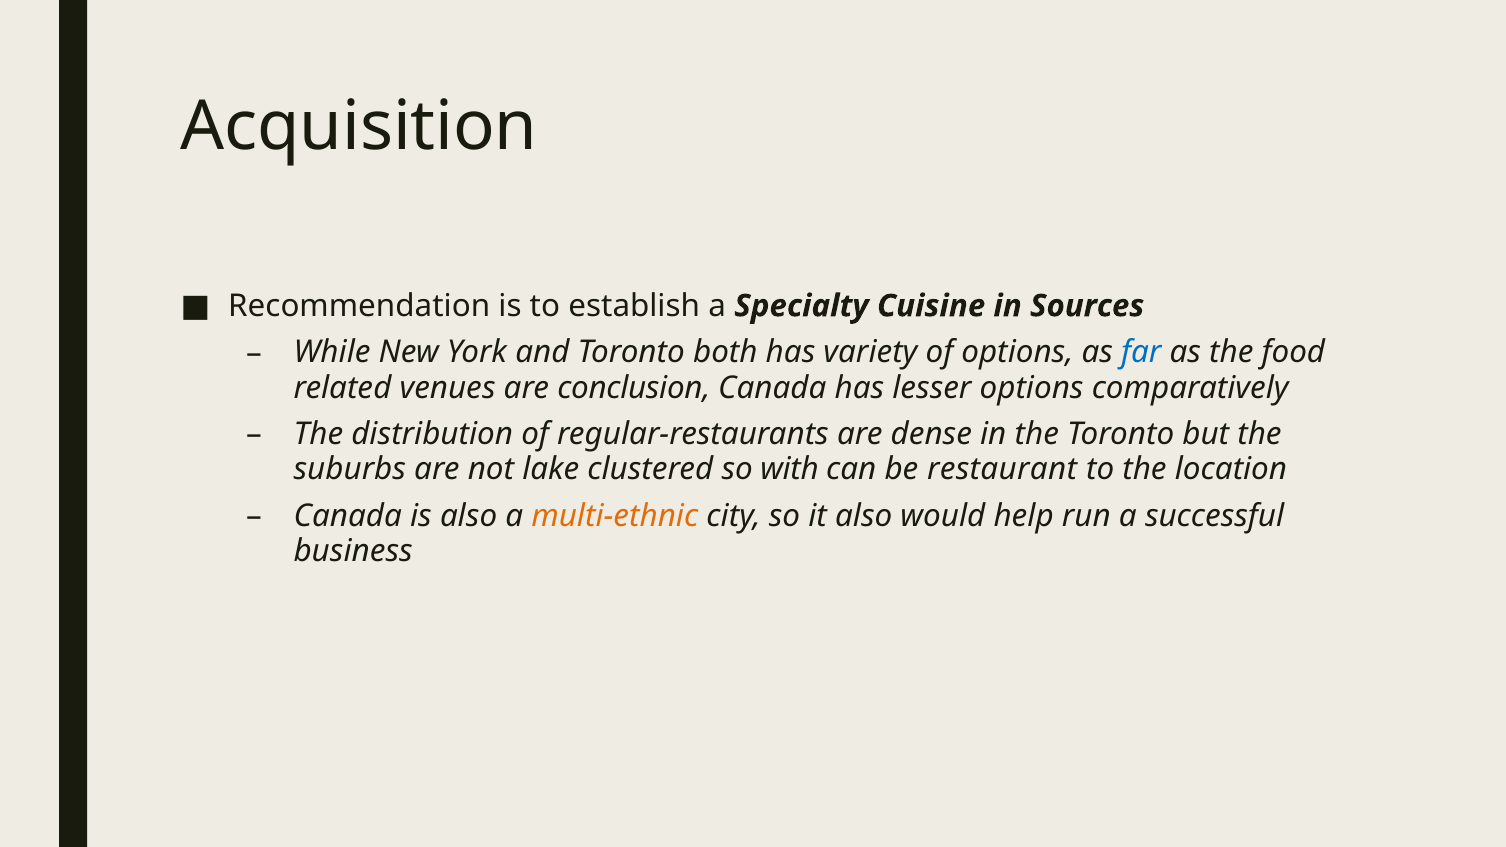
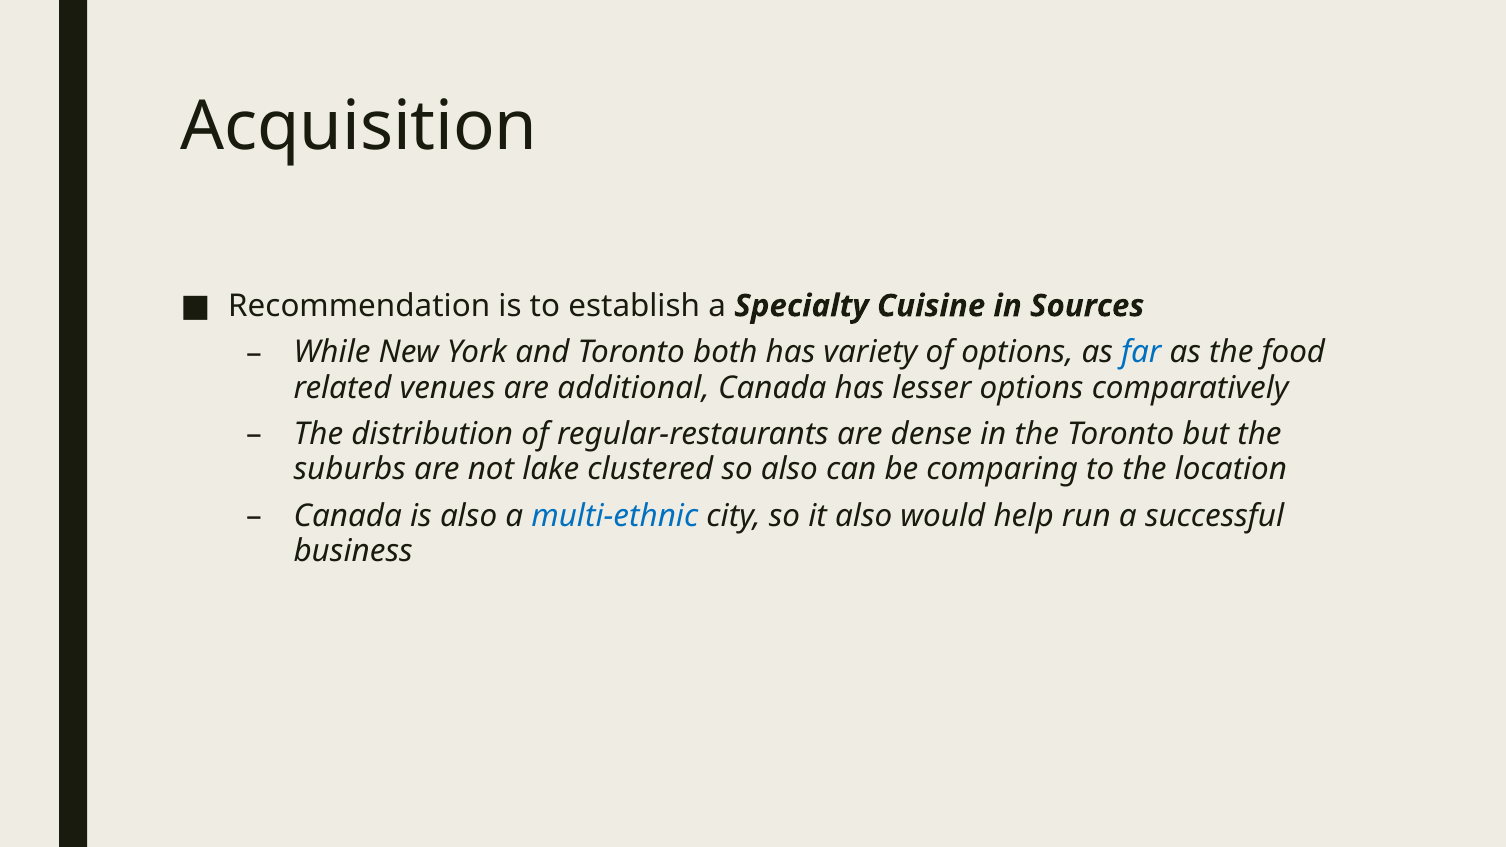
conclusion: conclusion -> additional (634, 388)
so with: with -> also (789, 470)
restaurant: restaurant -> comparing (1002, 470)
multi-ethnic colour: orange -> blue (615, 516)
